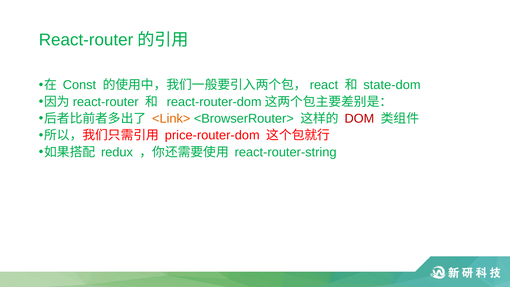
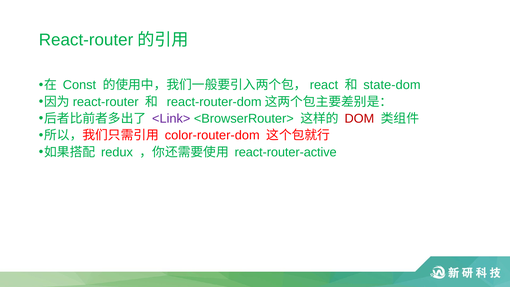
<Link> colour: orange -> purple (171, 119)
price-router-dom: price-router-dom -> color-router-dom (212, 135)
react-router-string: react-router-string -> react-router-active (286, 152)
